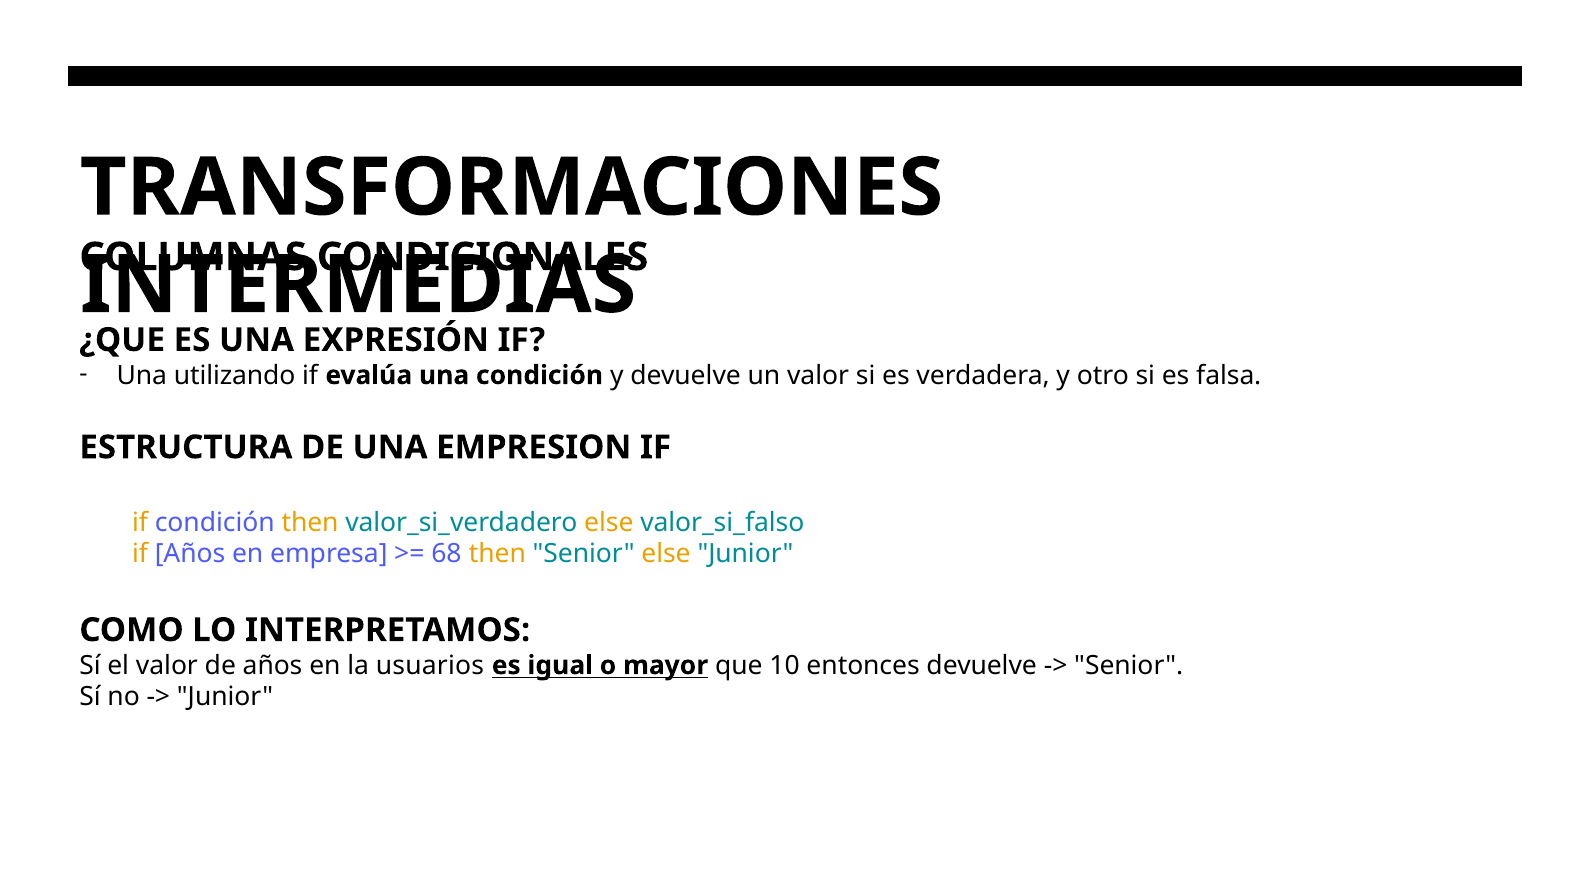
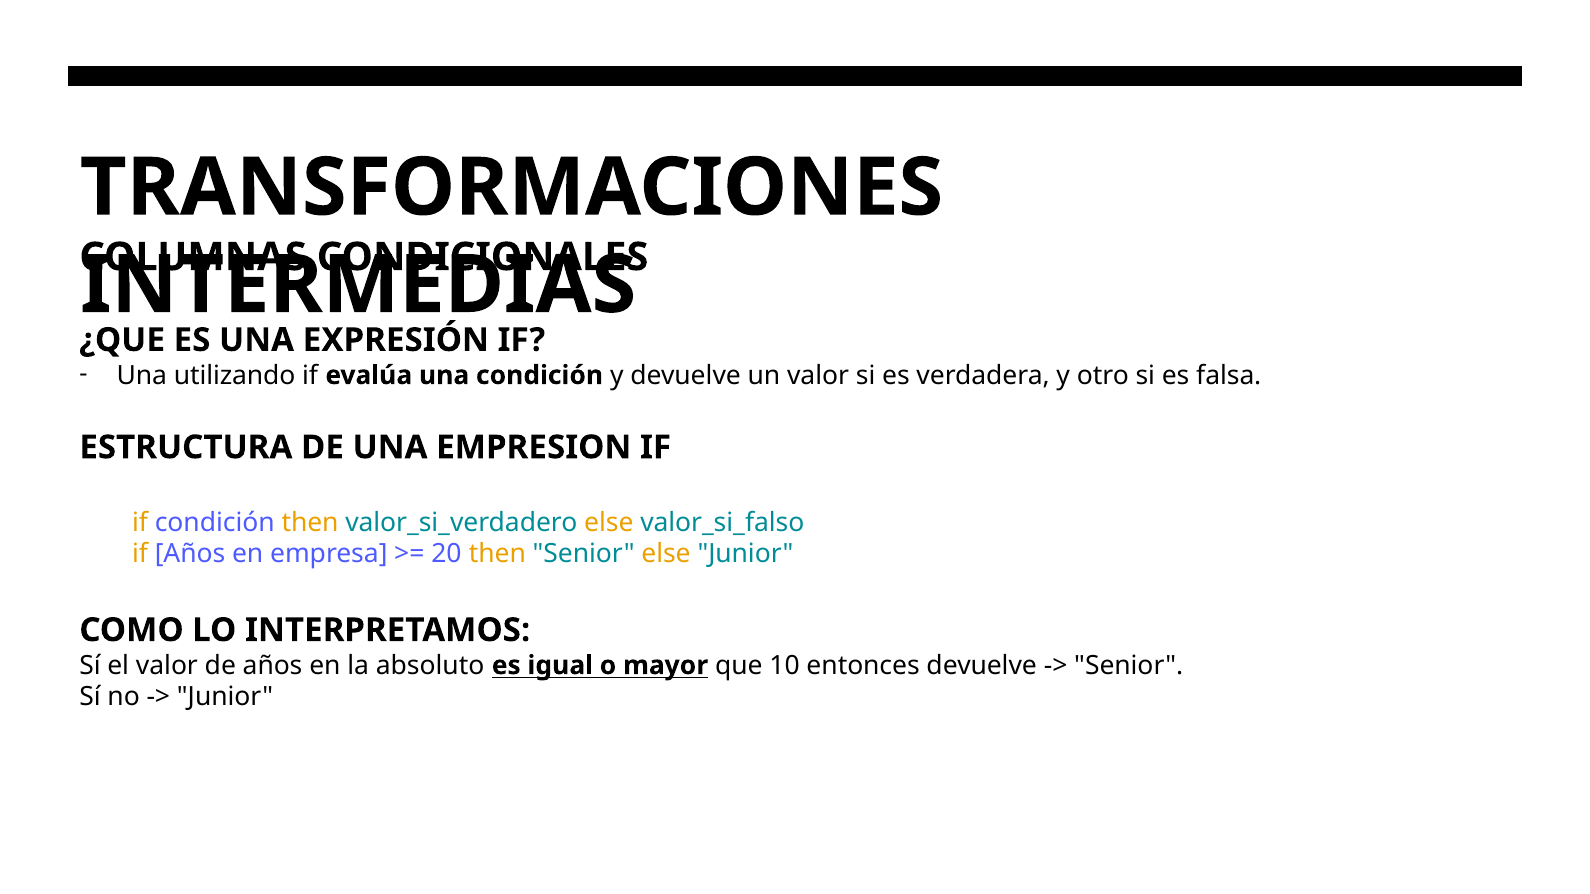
68: 68 -> 20 (446, 554)
usuarios: usuarios -> absoluto (430, 666)
